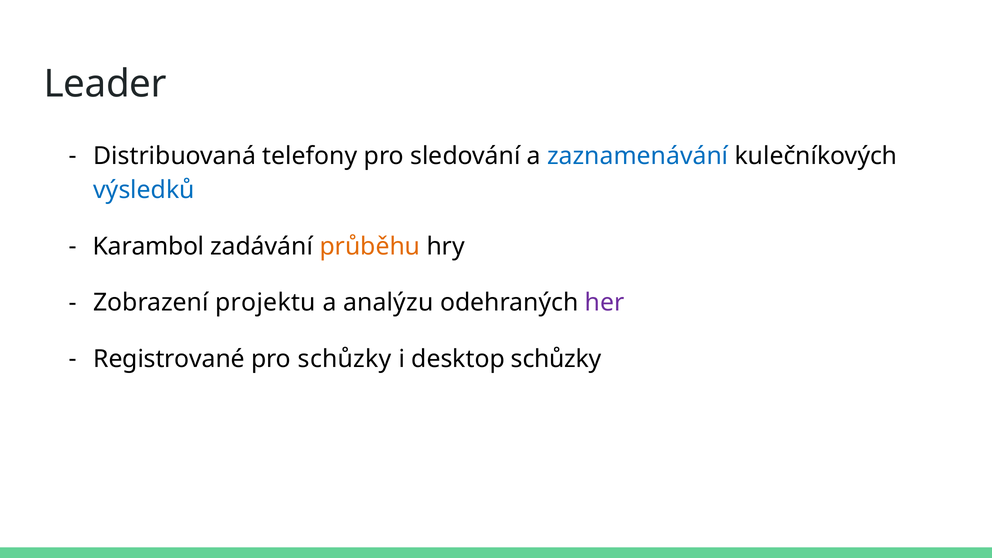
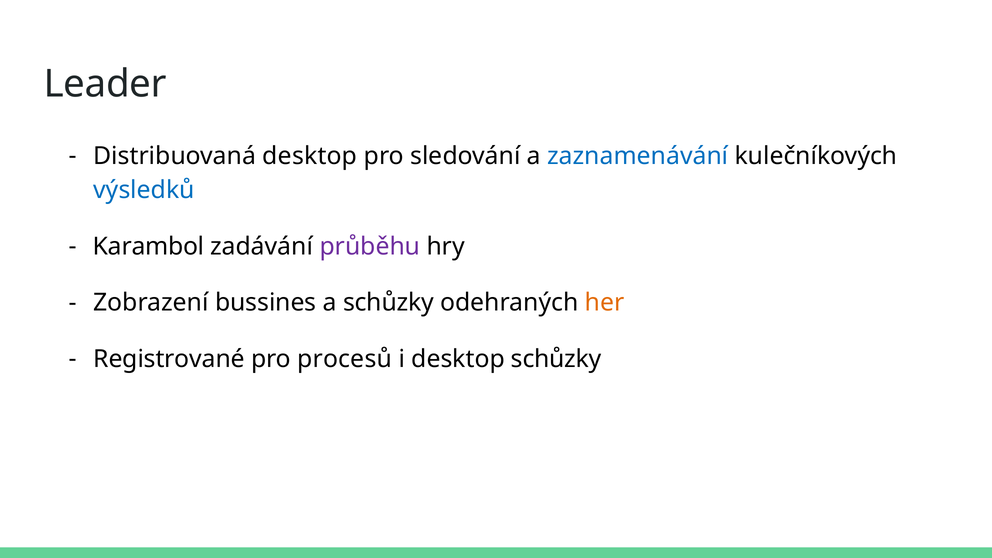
Distribuovaná telefony: telefony -> desktop (310, 156)
průběhu colour: orange -> purple (370, 246)
projektu: projektu -> bussines (266, 303)
a analýzu: analýzu -> schůzky (388, 303)
her colour: purple -> orange (605, 303)
pro schůzky: schůzky -> procesů (345, 359)
